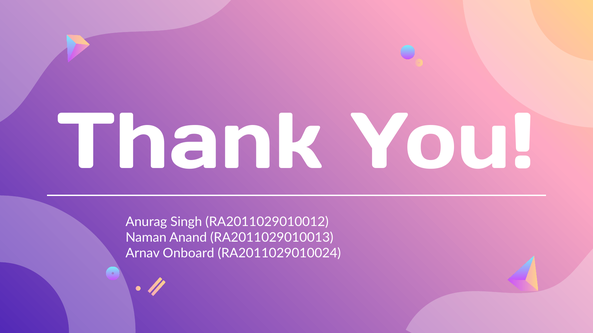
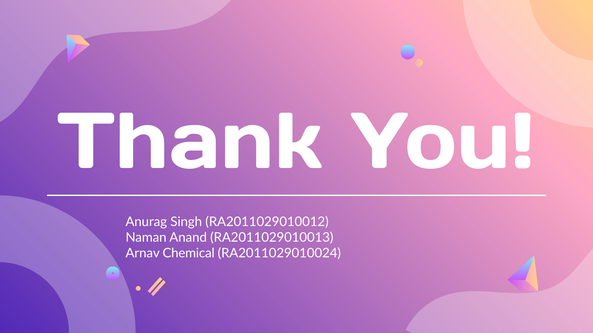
Onboard: Onboard -> Chemical (189, 254)
